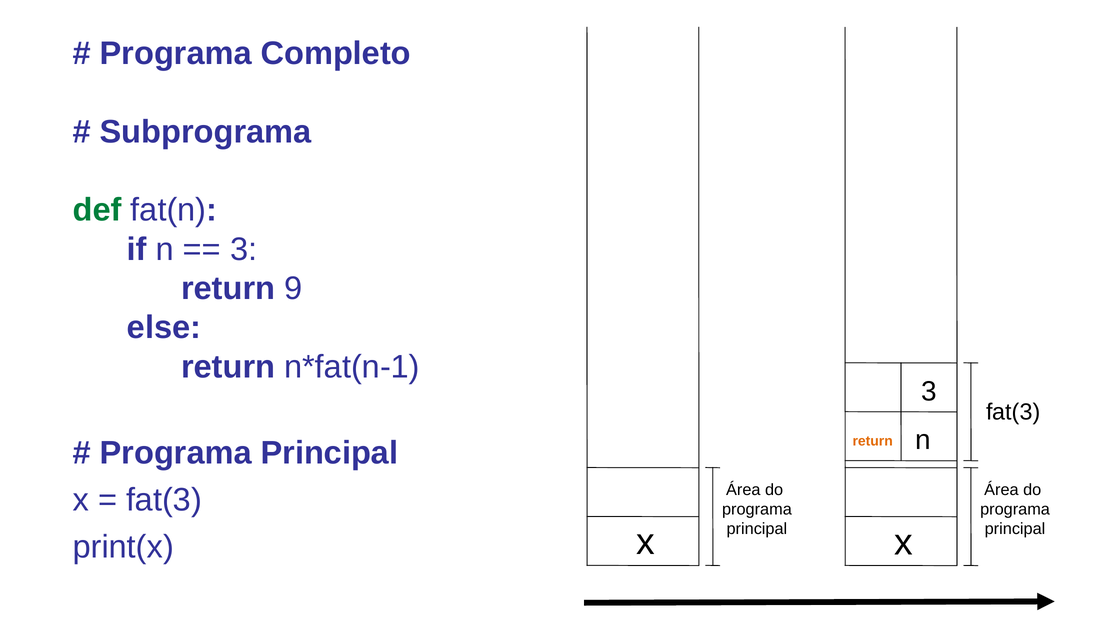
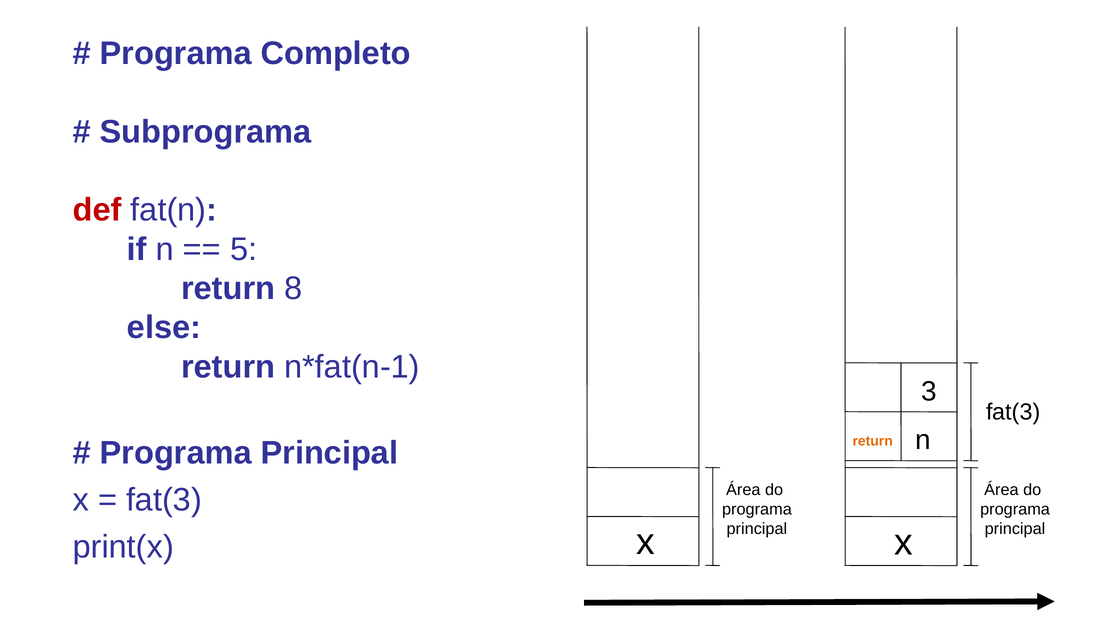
def colour: green -> red (97, 210)
3: 3 -> 5 (244, 249)
9: 9 -> 8 (293, 288)
